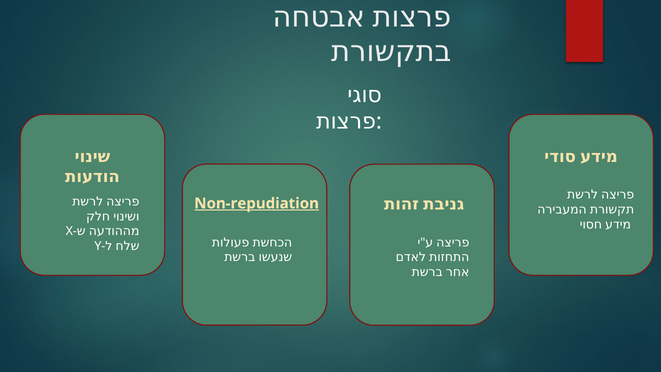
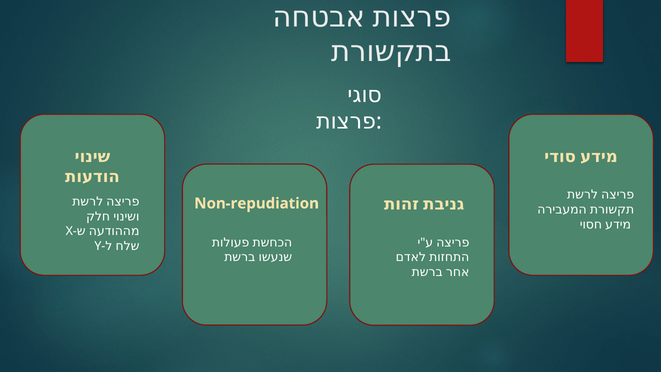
Non-repudiation underline: present -> none (257, 203)
